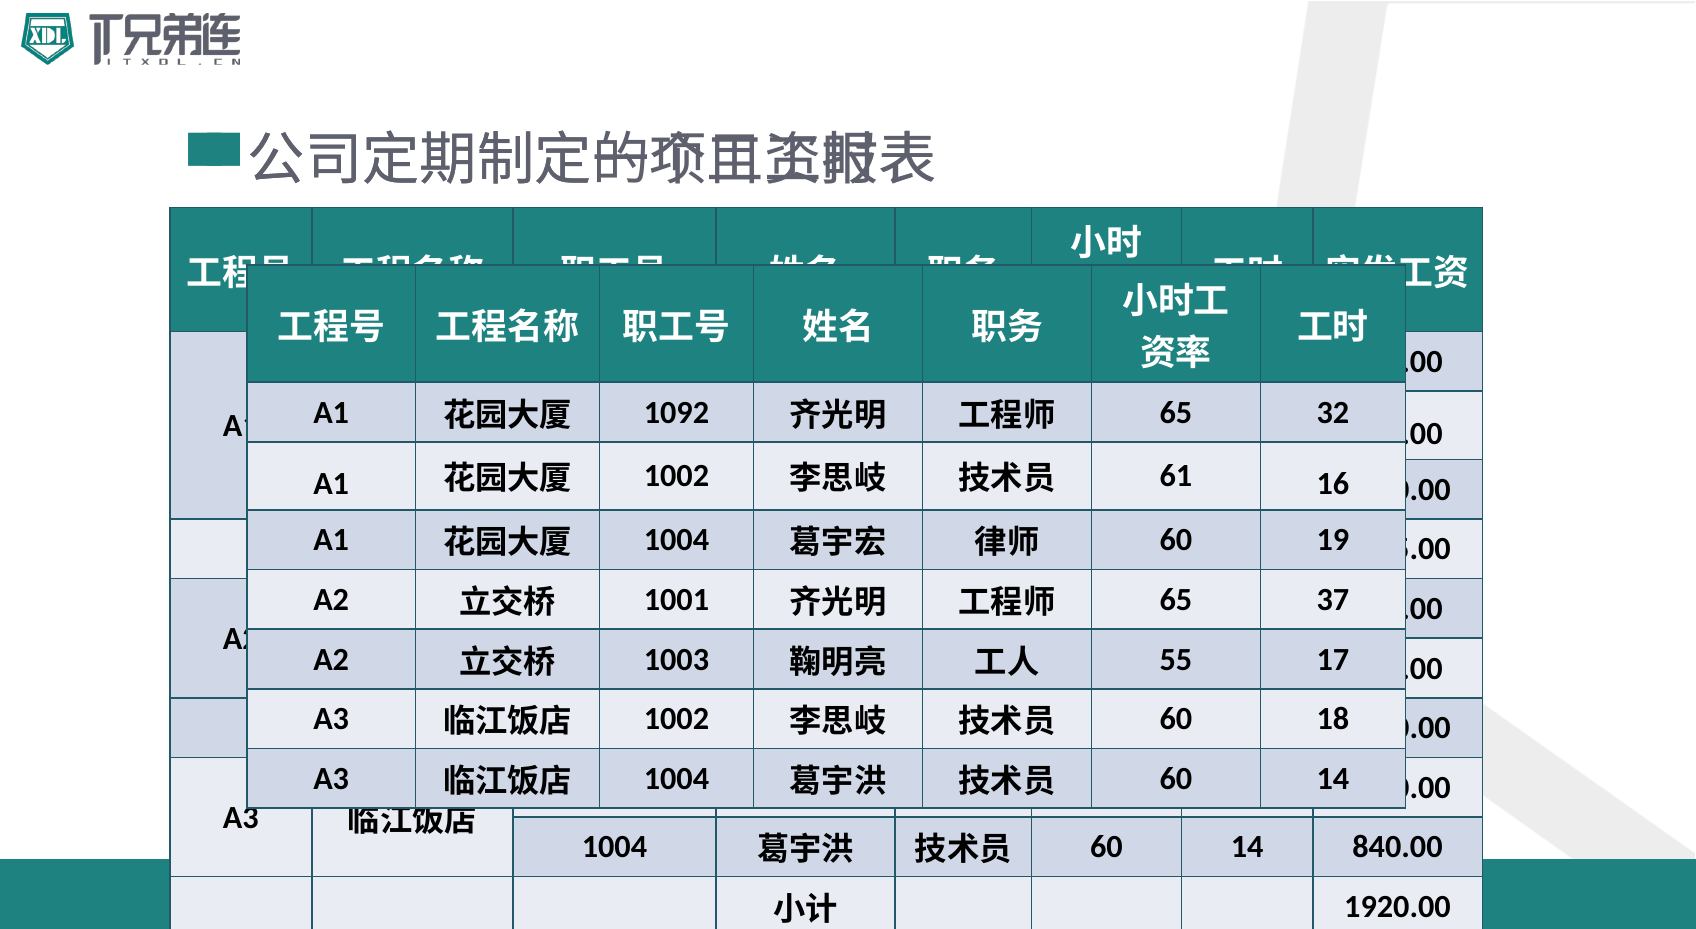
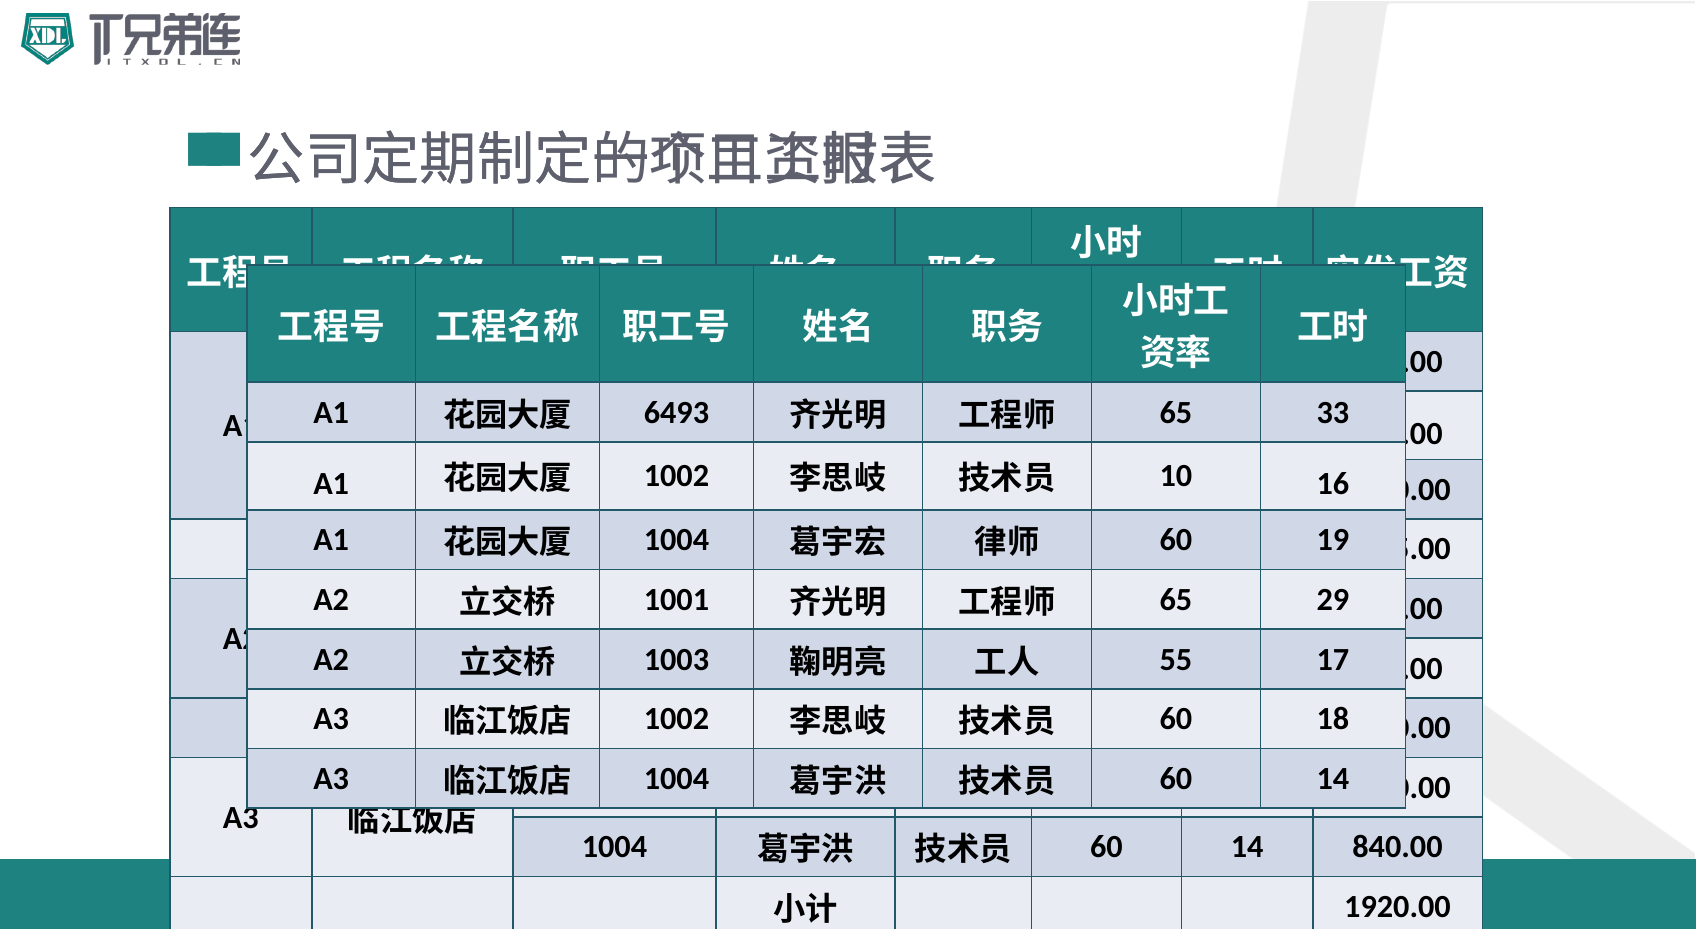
1092: 1092 -> 6493 (676, 412)
32: 32 -> 33 (1333, 412)
61: 61 -> 10 (1176, 476)
37: 37 -> 29 (1333, 600)
